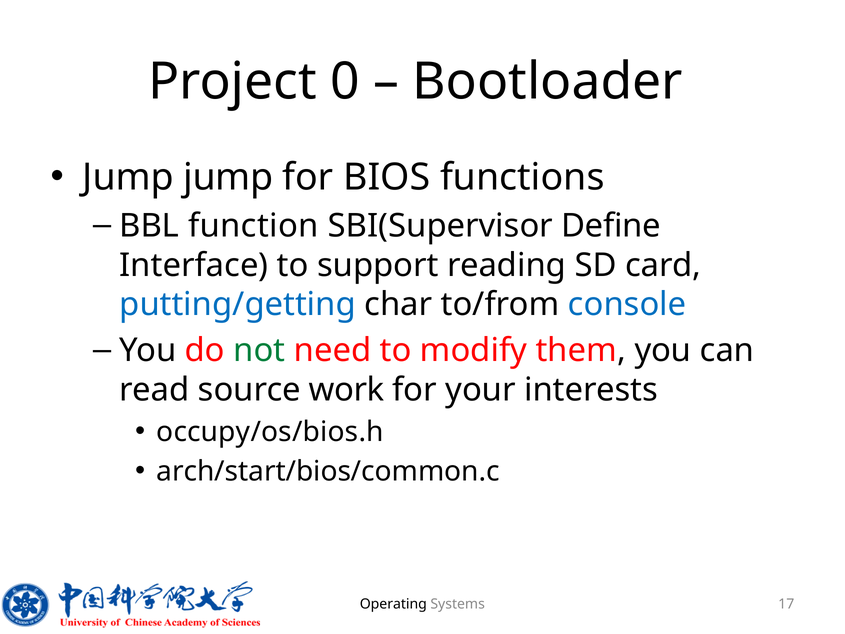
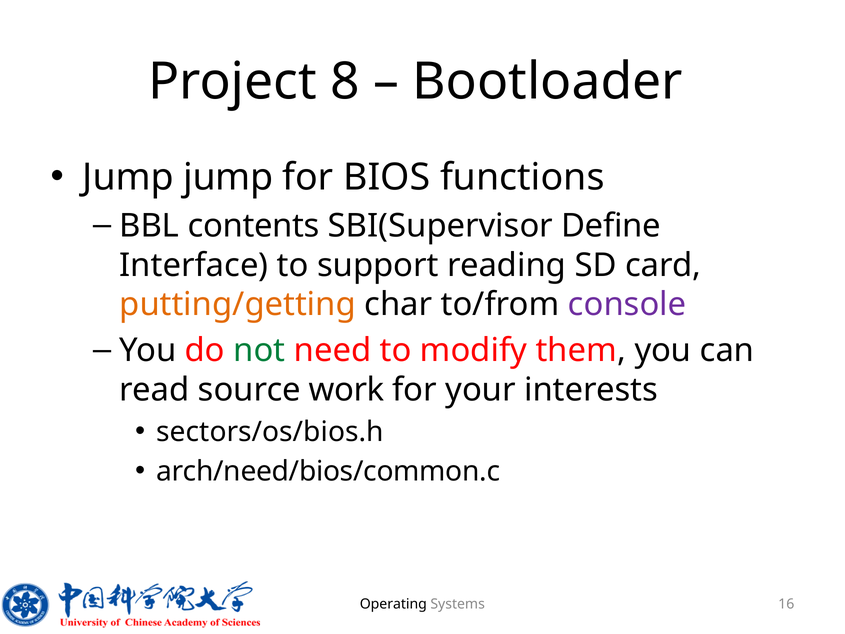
0: 0 -> 8 (345, 82)
function: function -> contents (254, 226)
putting/getting colour: blue -> orange (238, 304)
console colour: blue -> purple (627, 304)
occupy/os/bios.h: occupy/os/bios.h -> sectors/os/bios.h (270, 432)
arch/start/bios/common.c: arch/start/bios/common.c -> arch/need/bios/common.c (328, 471)
17: 17 -> 16 (786, 604)
